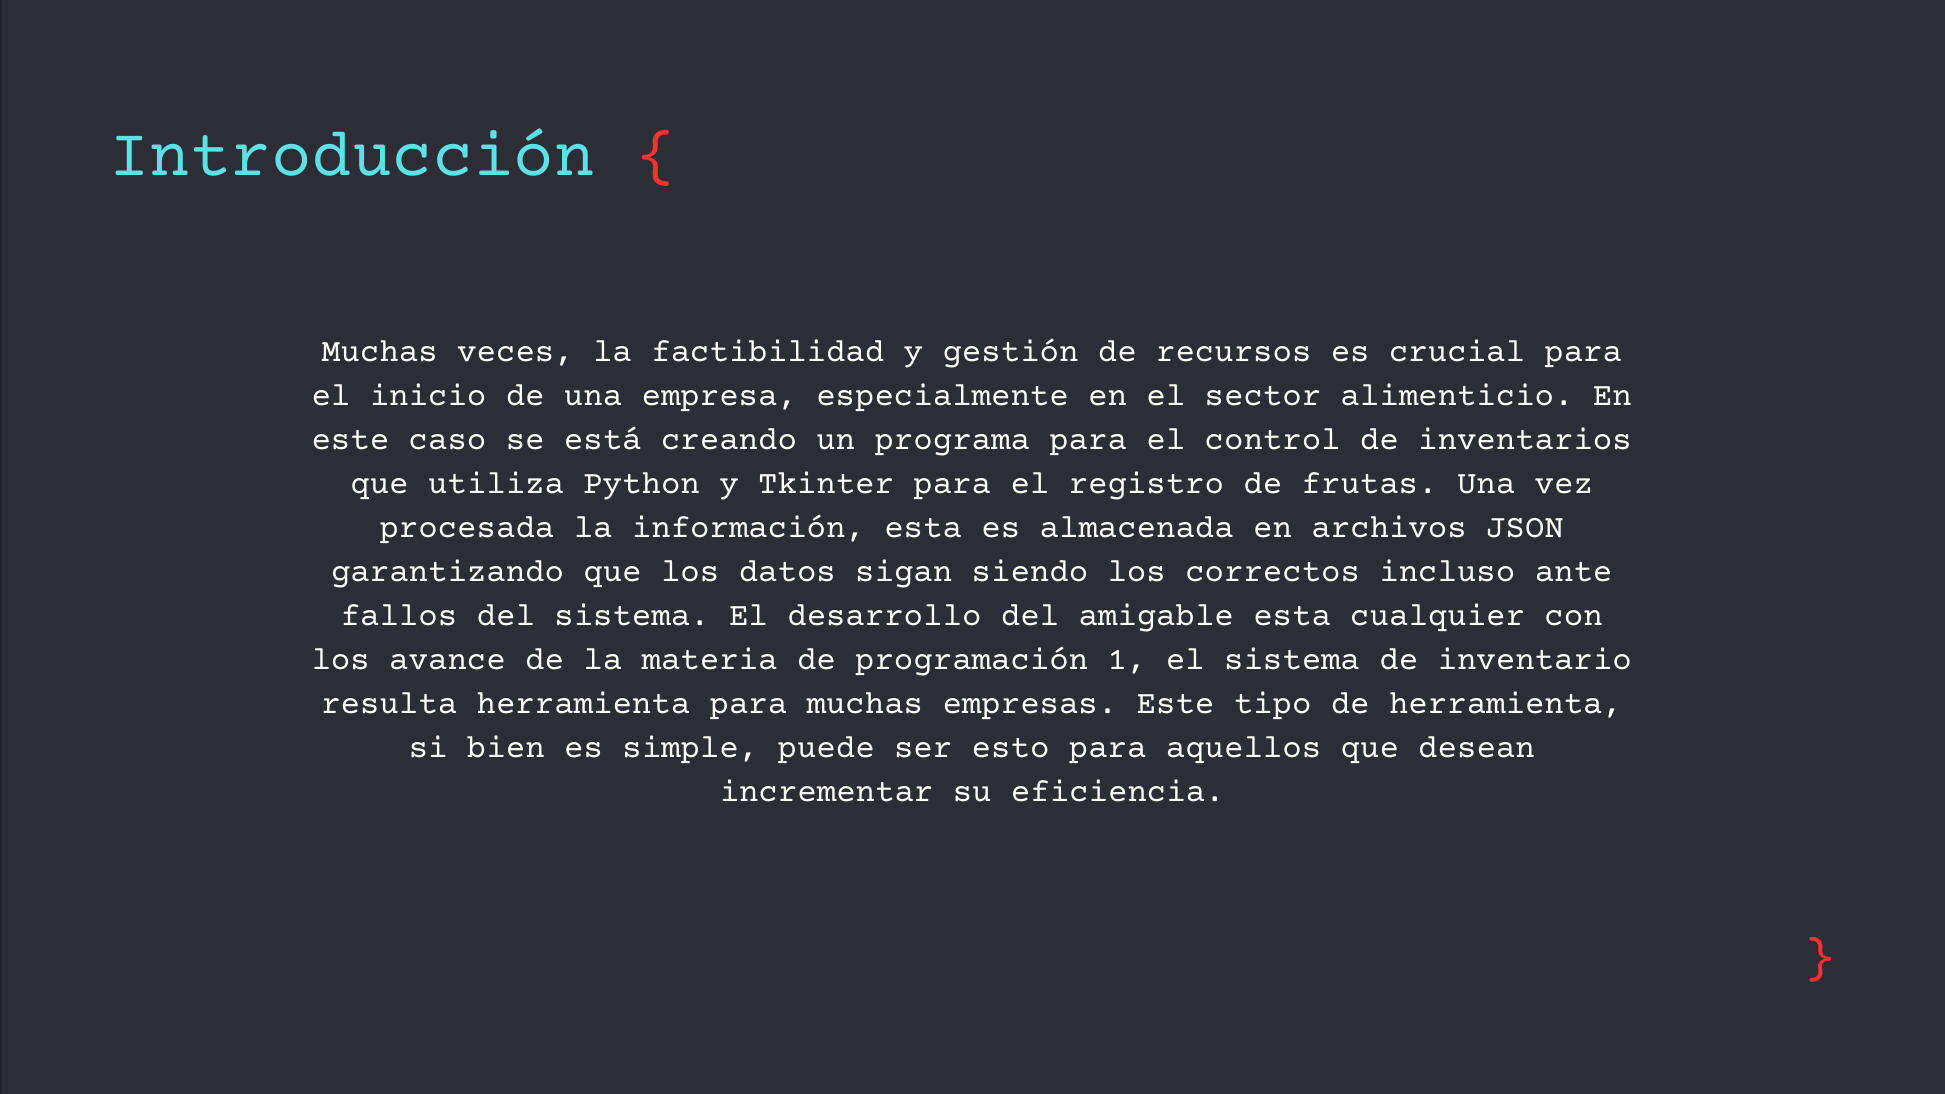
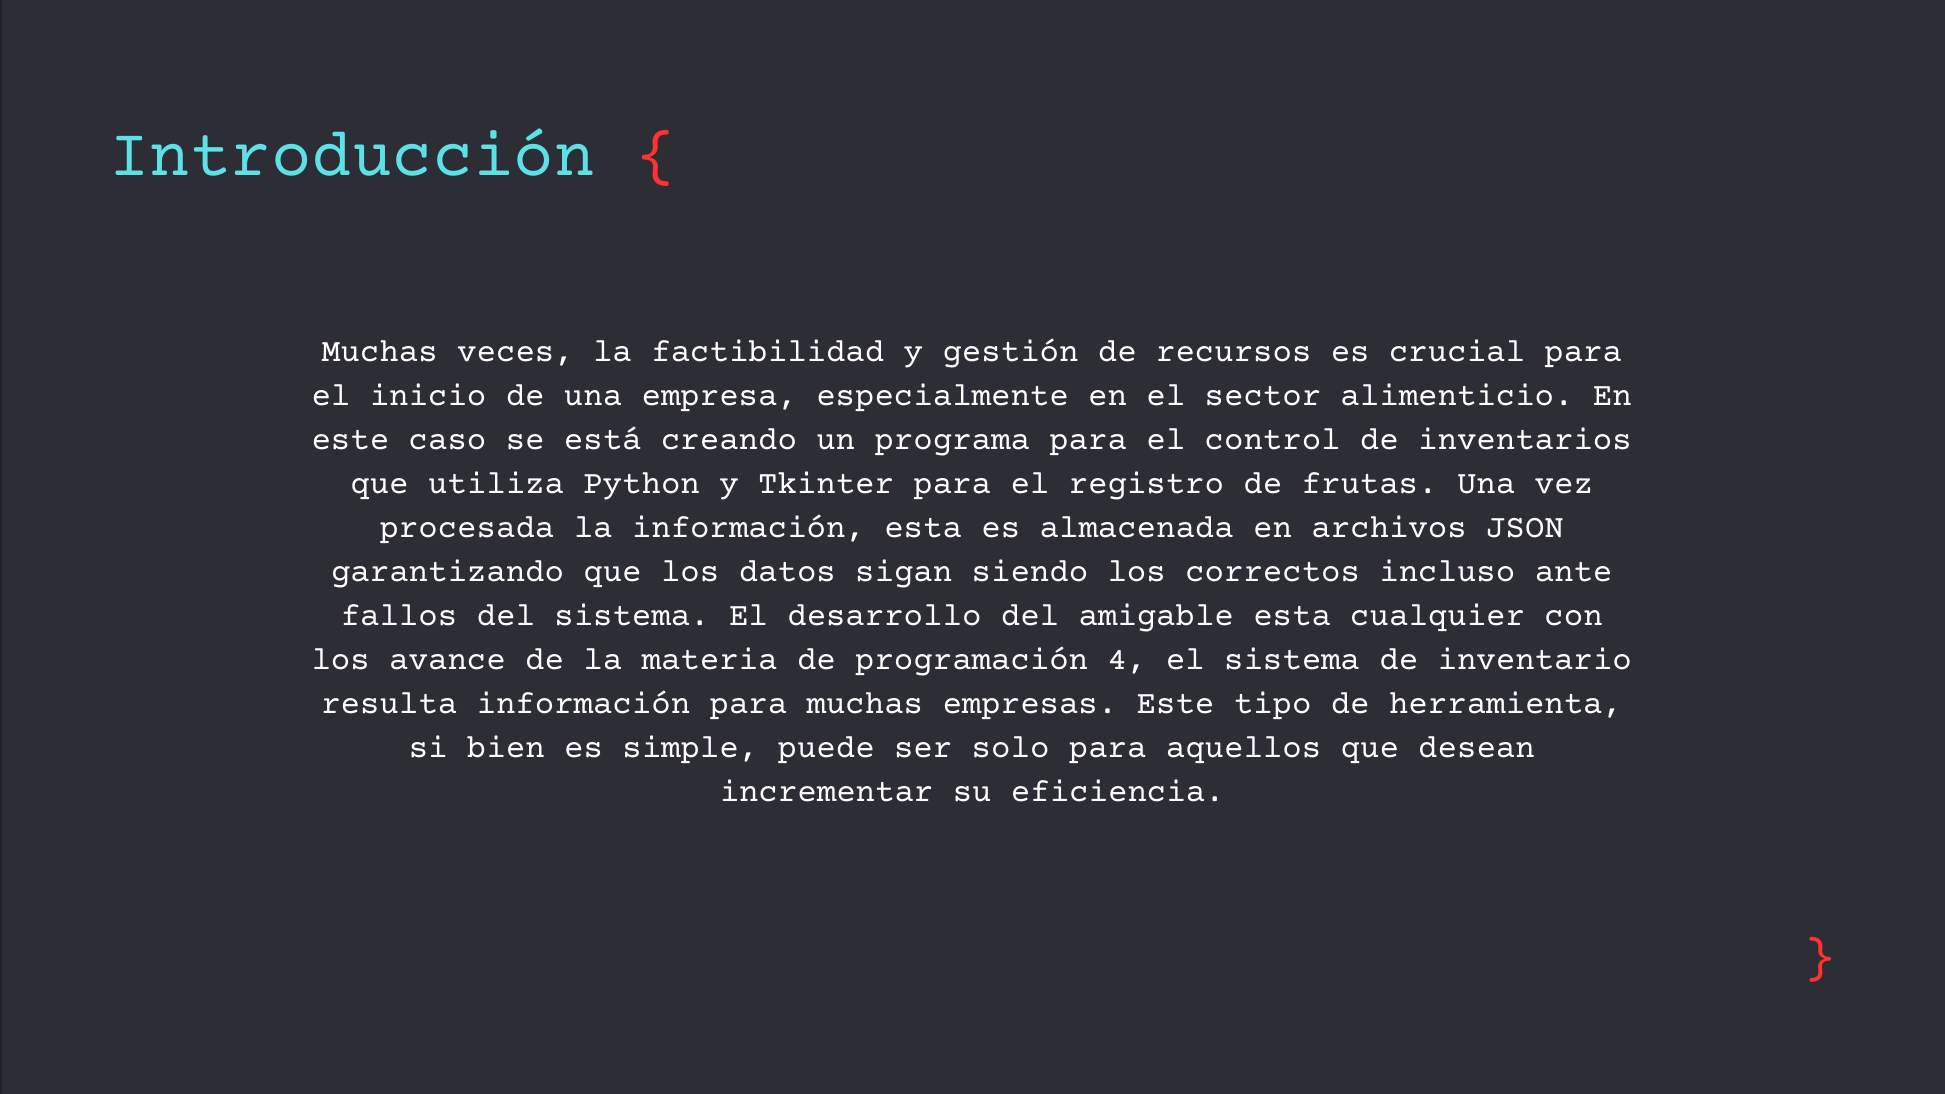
1: 1 -> 4 (1127, 659)
resulta herramienta: herramienta -> información (583, 703)
esto: esto -> solo (1011, 747)
